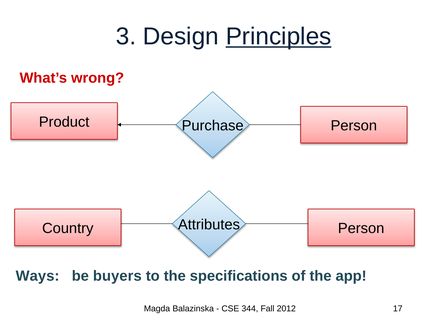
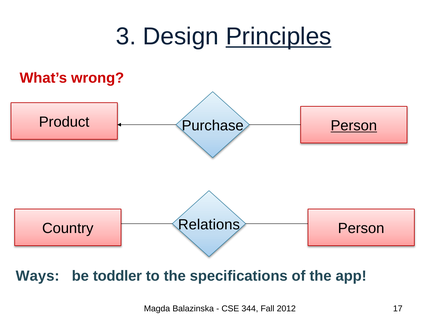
Person underline: none -> present (354, 126)
Attributes: Attributes -> Relations (209, 225)
buyers: buyers -> toddler (117, 276)
